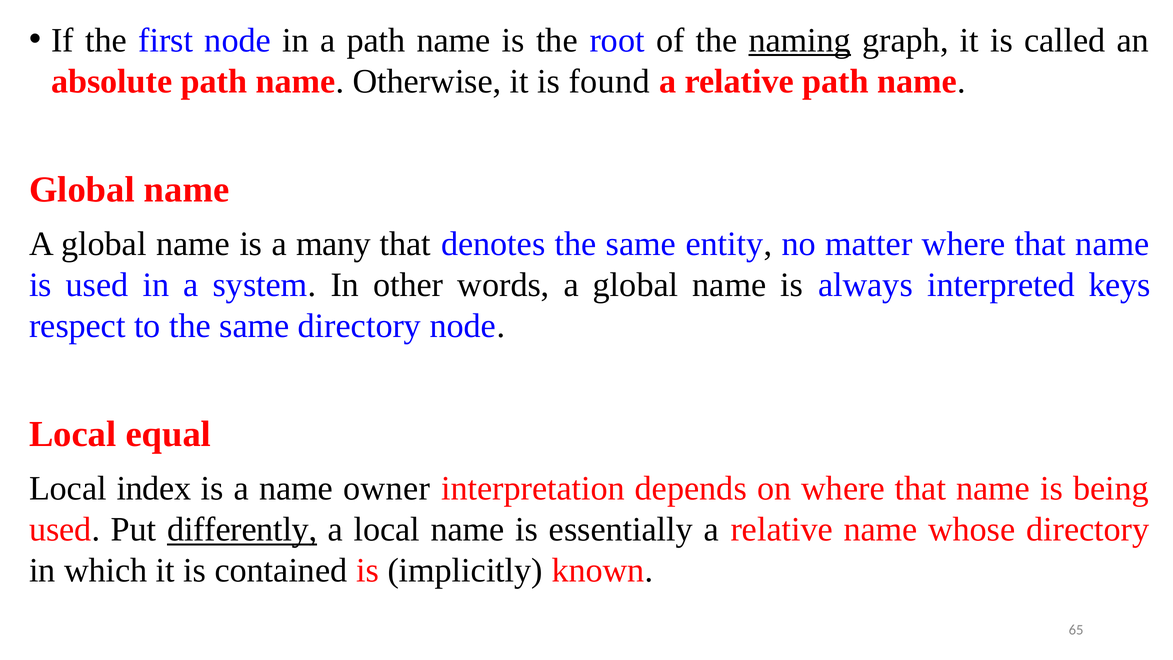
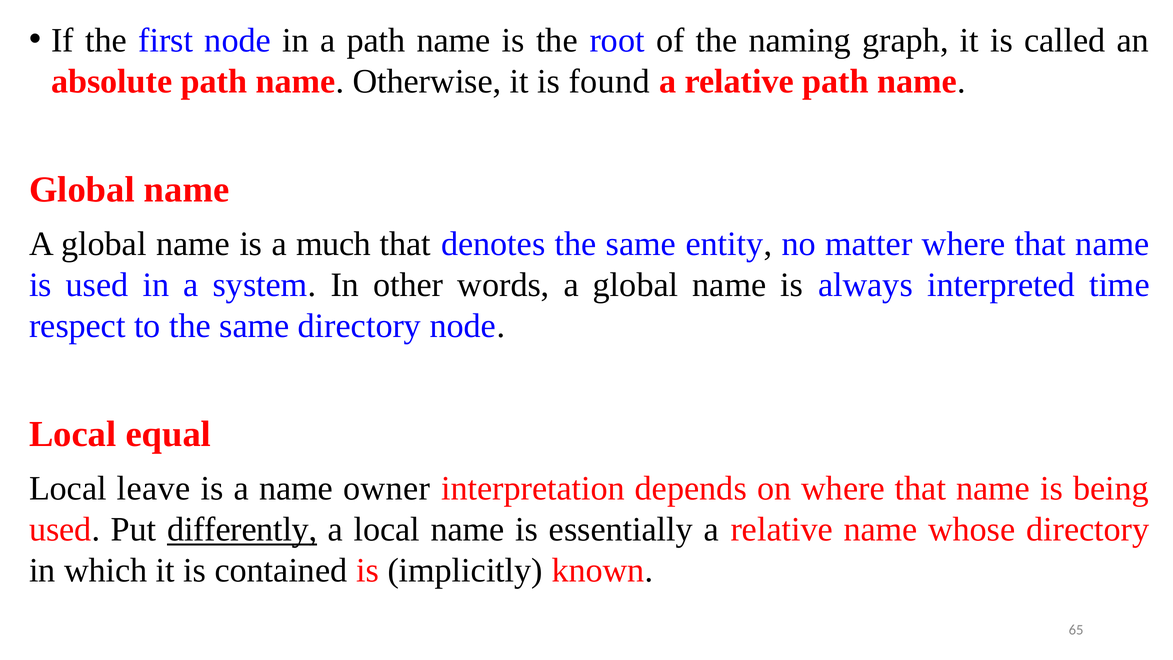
naming underline: present -> none (800, 40)
many: many -> much (333, 244)
keys: keys -> time (1119, 285)
index: index -> leave (154, 489)
